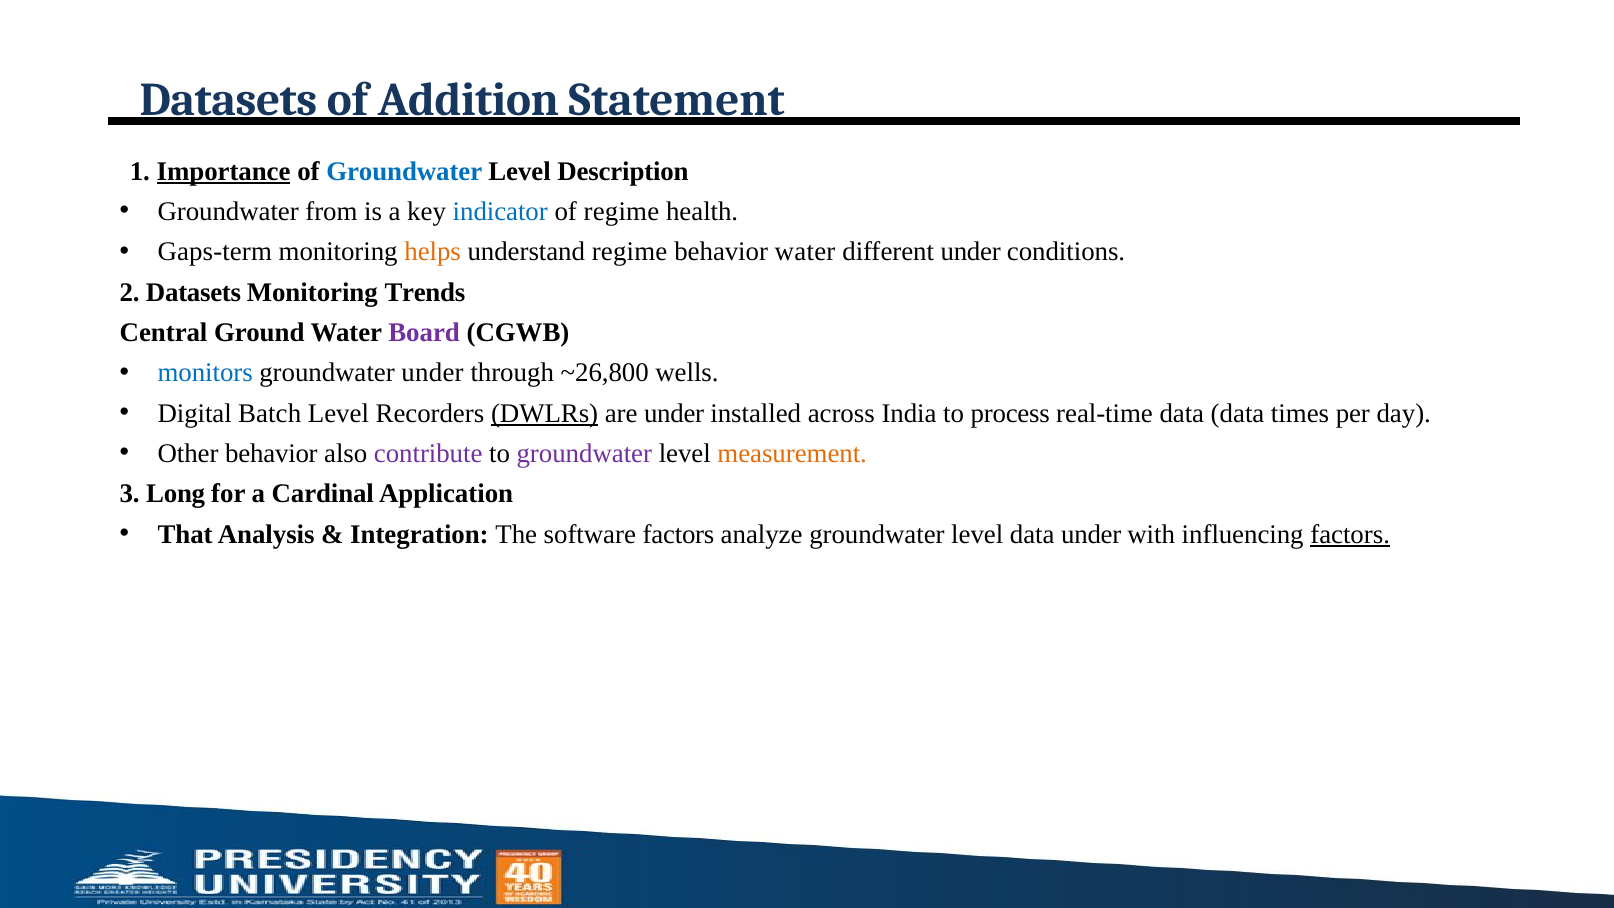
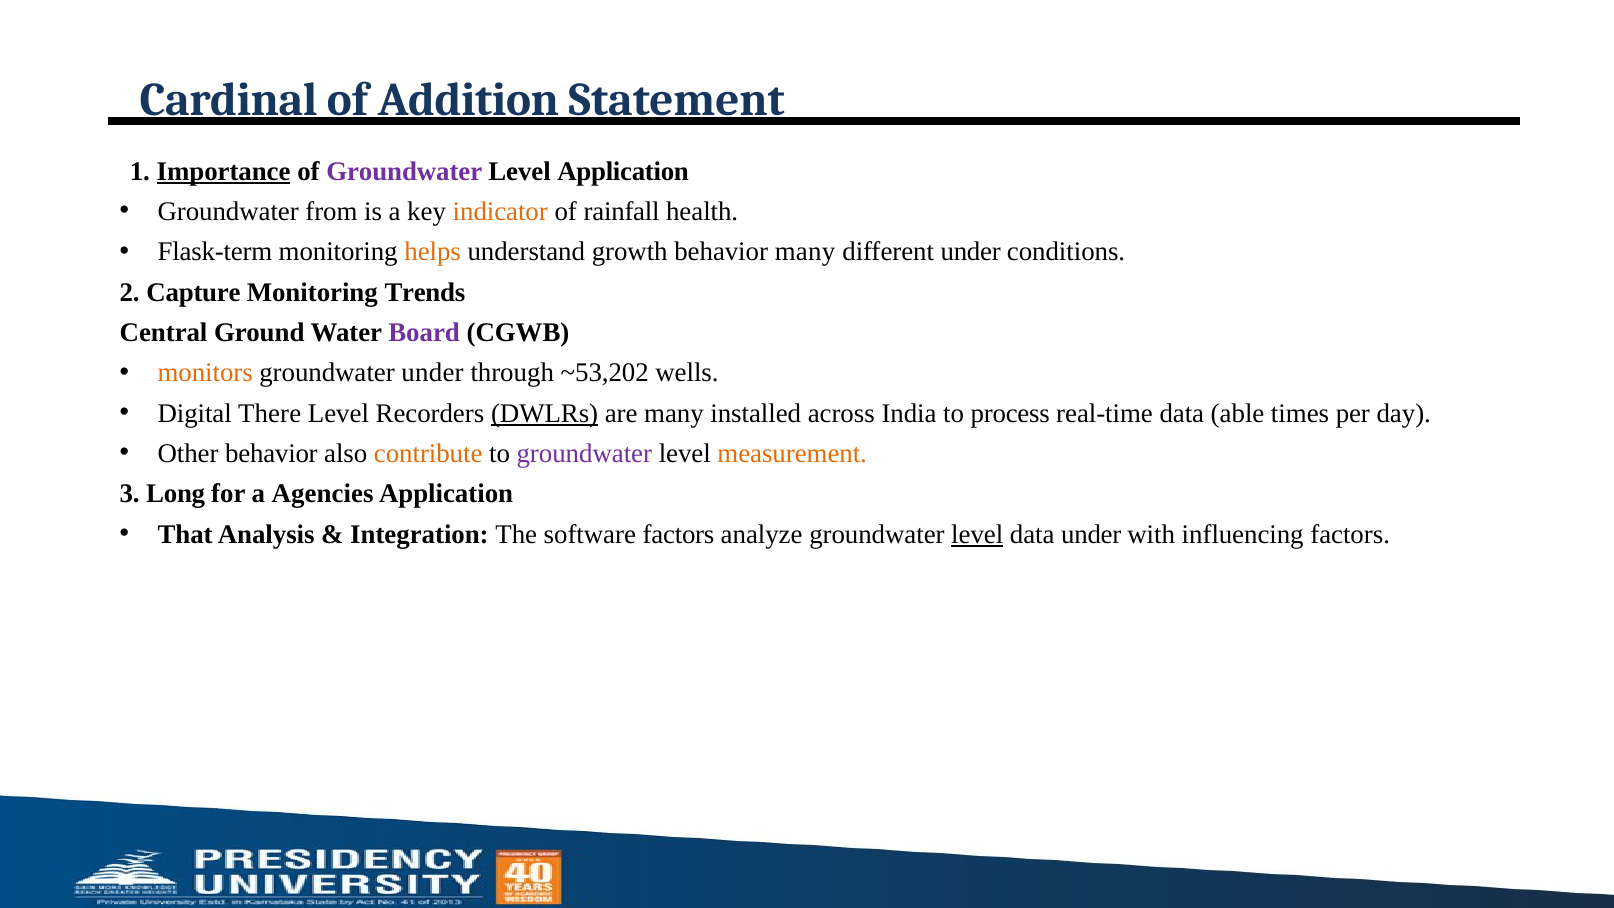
Datasets: Datasets -> Cardinal (228, 100)
Groundwater colour: blue -> purple (404, 171)
Level Description: Description -> Application (623, 171)
indicator colour: blue -> orange (500, 212)
of regime: regime -> rainfall (622, 212)
Gaps-term: Gaps-term -> Flask-term (215, 252)
understand regime: regime -> growth (630, 252)
behavior water: water -> many (805, 252)
2 Datasets: Datasets -> Capture (193, 292)
monitors colour: blue -> orange (205, 373)
~26,800: ~26,800 -> ~53,202 (605, 373)
Batch: Batch -> There (270, 413)
are under: under -> many (674, 413)
data data: data -> able (1238, 413)
contribute colour: purple -> orange (428, 453)
Cardinal: Cardinal -> Agencies (323, 494)
level underline: none -> present (977, 534)
factors underline: present -> none (1350, 534)
